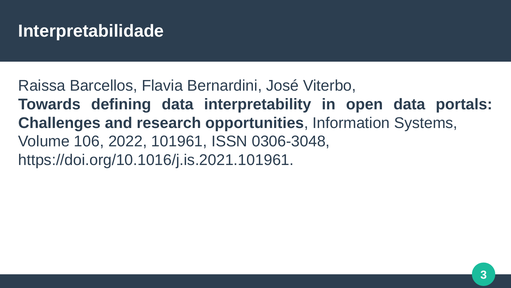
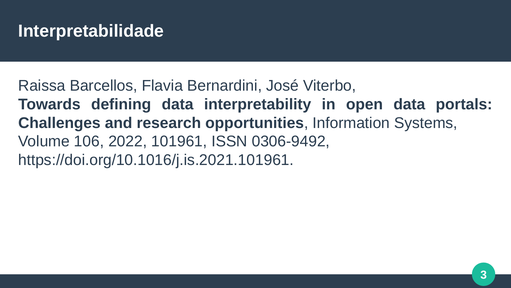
0306-3048: 0306-3048 -> 0306-9492 (291, 141)
